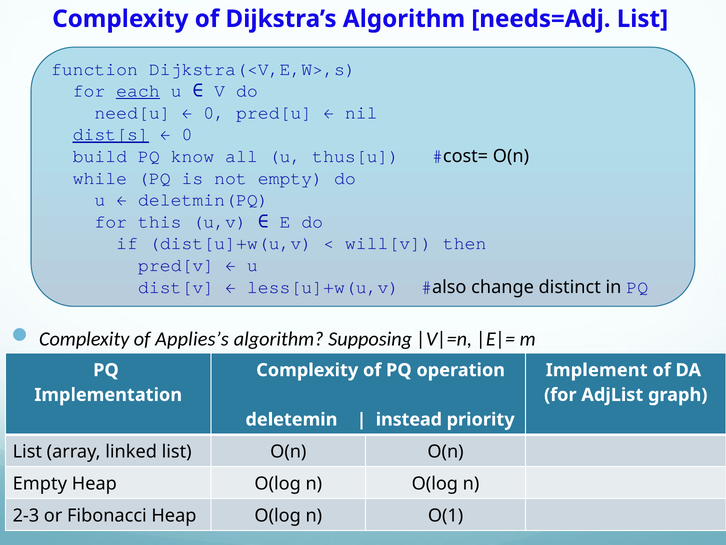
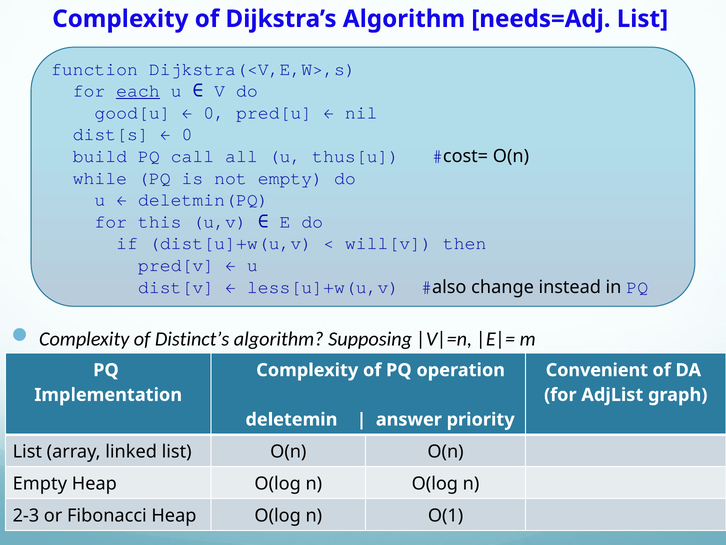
need[u: need[u -> good[u (133, 113)
dist[s underline: present -> none (111, 134)
know: know -> call (192, 156)
distinct: distinct -> instead (570, 287)
Applies’s: Applies’s -> Distinct’s (192, 339)
Implement: Implement -> Convenient (597, 370)
instead: instead -> answer (409, 419)
